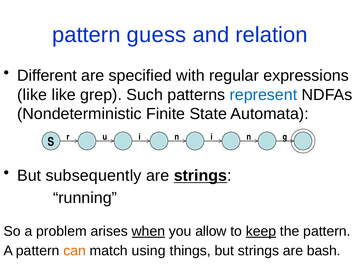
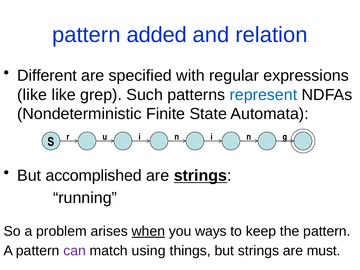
guess: guess -> added (157, 35)
subsequently: subsequently -> accomplished (94, 176)
allow: allow -> ways (211, 231)
keep underline: present -> none (261, 231)
can colour: orange -> purple (75, 251)
bash: bash -> must (324, 251)
